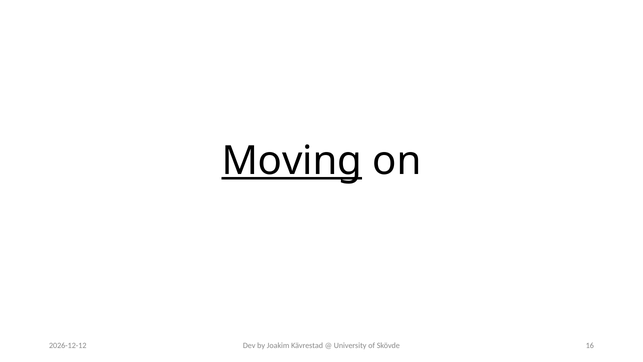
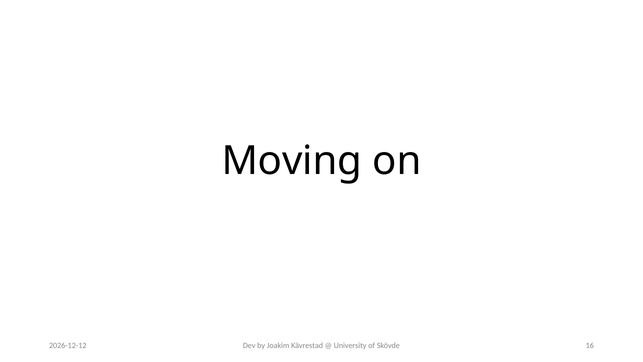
Moving underline: present -> none (292, 161)
